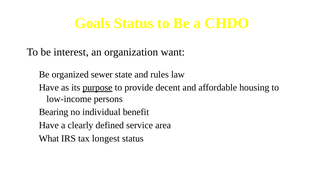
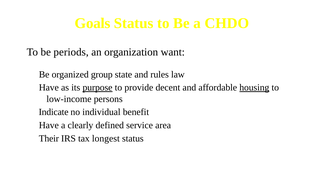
interest: interest -> periods (71, 52)
sewer: sewer -> group (102, 74)
housing underline: none -> present (254, 88)
Bearing: Bearing -> Indicate (54, 112)
What: What -> Their (49, 139)
